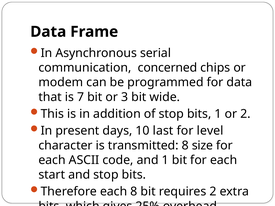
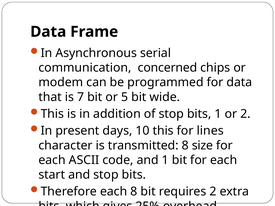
3: 3 -> 5 (125, 97)
10 last: last -> this (163, 131)
level: level -> lines (210, 131)
